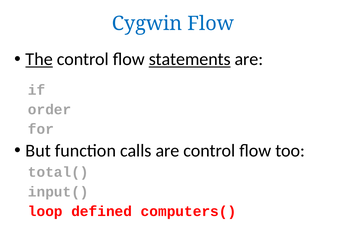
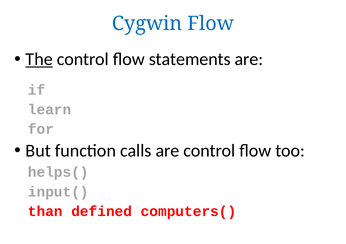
statements underline: present -> none (190, 59)
order: order -> learn (50, 110)
total(: total( -> helps( (58, 172)
loop: loop -> than (45, 211)
